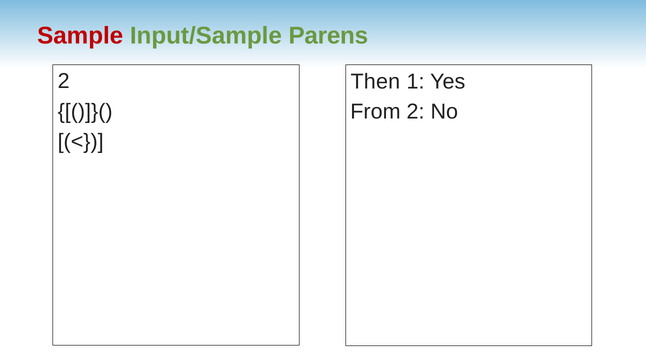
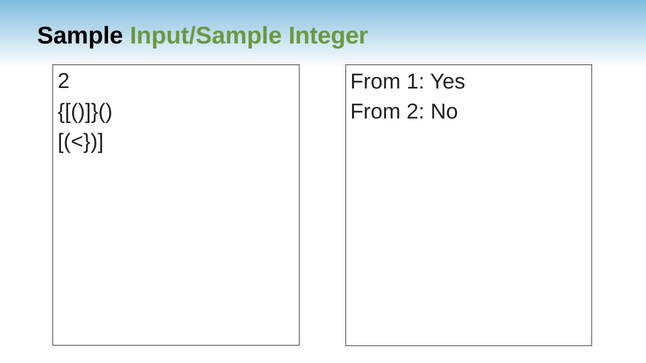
Sample colour: red -> black (80, 36)
Parens: Parens -> Integer (328, 36)
Then: Then -> From (375, 82)
